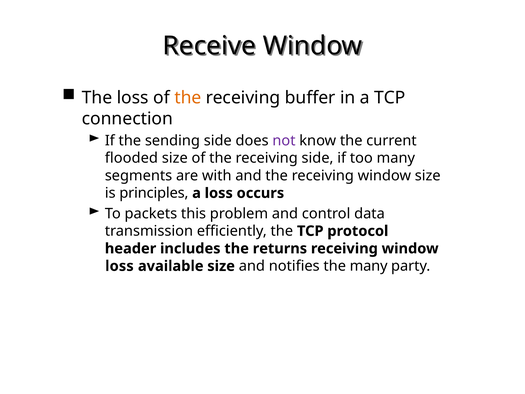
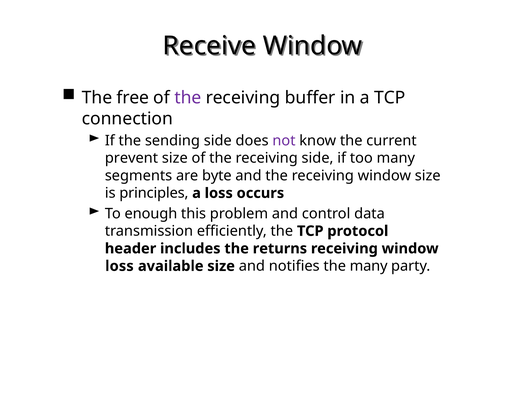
The loss: loss -> free (133, 98)
the colour: orange -> purple (188, 98)
flooded: flooded -> prevent (131, 158)
with: with -> byte (217, 175)
packets: packets -> enough (151, 213)
